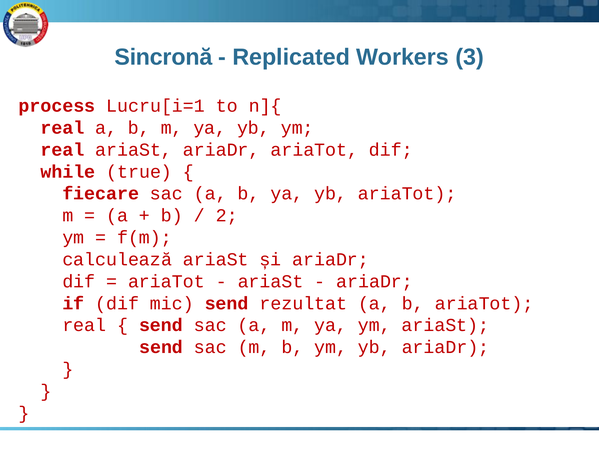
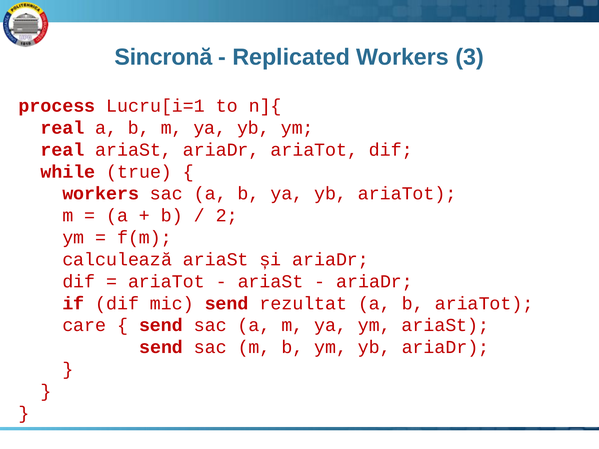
fiecare: fiecare -> workers (101, 194)
real: real -> care (84, 325)
